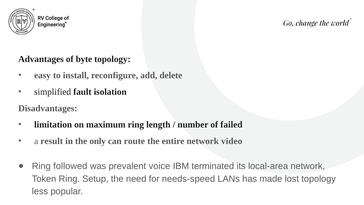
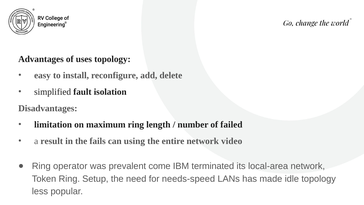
byte: byte -> uses (84, 59)
only: only -> fails (98, 141)
route: route -> using (134, 141)
followed: followed -> operator (70, 166)
voice: voice -> come (160, 166)
lost: lost -> idle (292, 179)
